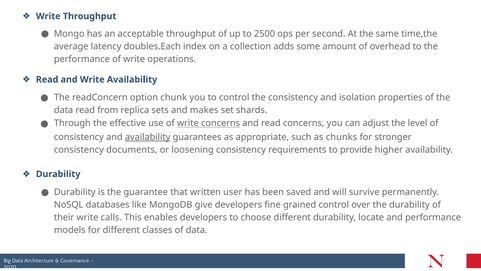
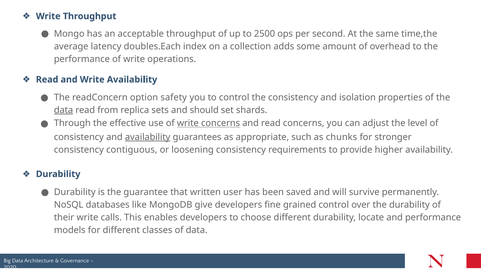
chunk: chunk -> safety (174, 97)
data underline: none -> present (64, 110)
makes: makes -> should (204, 110)
documents: documents -> contiguous (132, 149)
